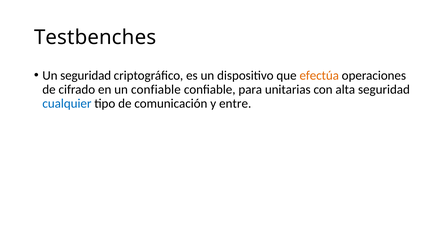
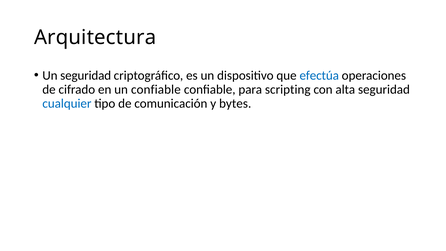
Testbenches: Testbenches -> Arquitectura (95, 37)
efectúa colour: orange -> blue (319, 75)
unitarias: unitarias -> scripting (288, 89)
entre: entre -> bytes (235, 104)
